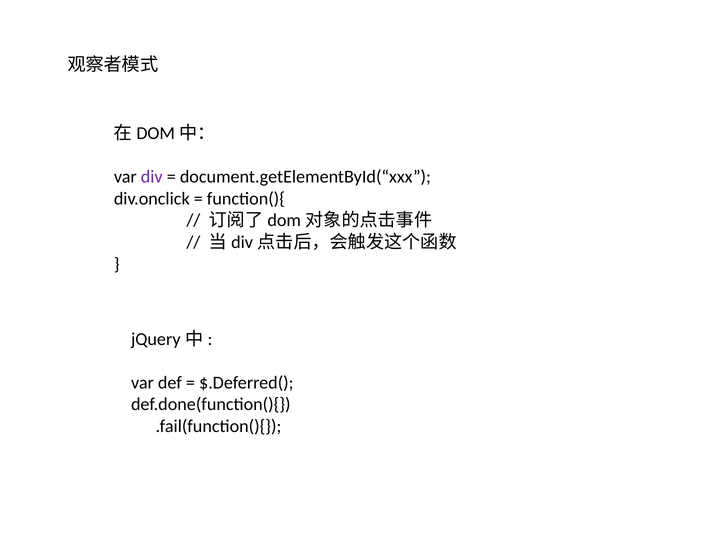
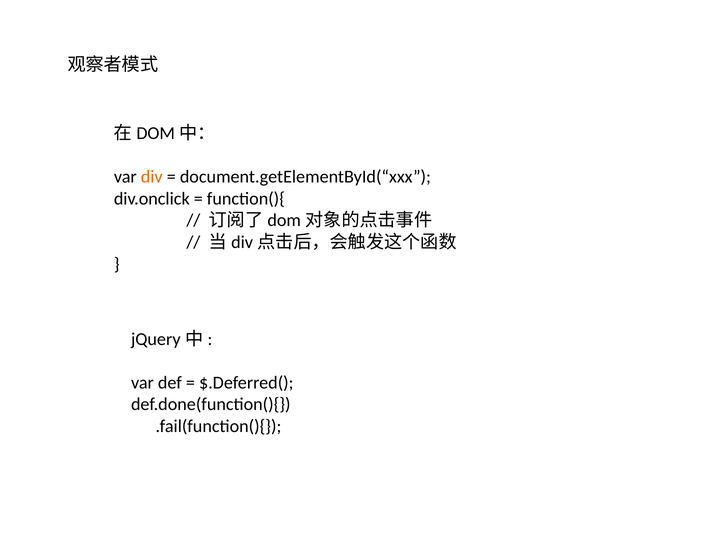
div colour: purple -> orange (152, 177)
